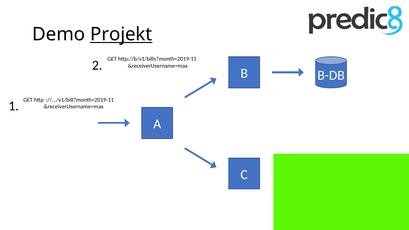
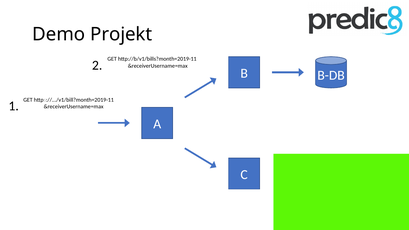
Projekt underline: present -> none (121, 34)
